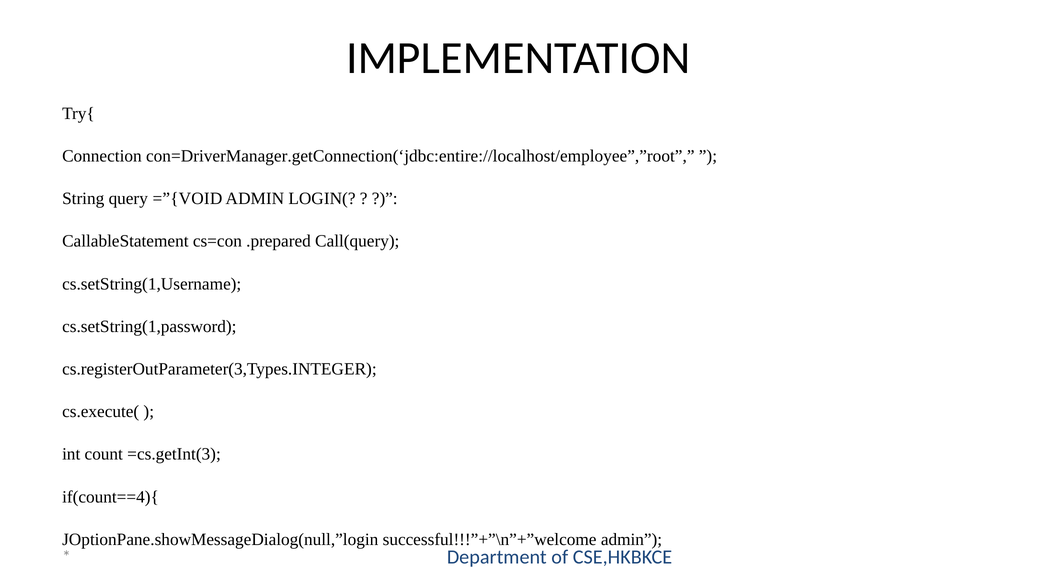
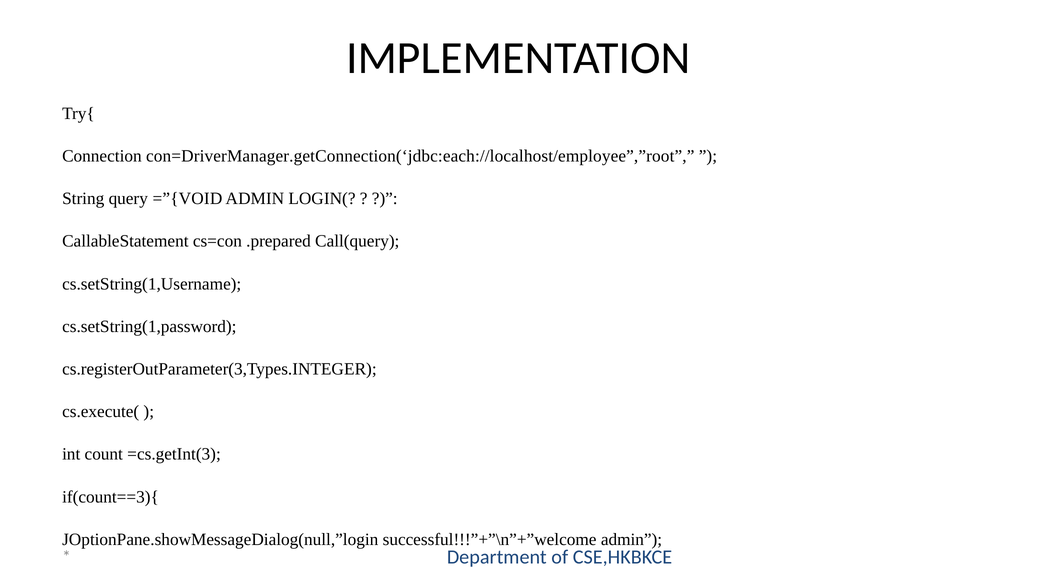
con=DriverManager.getConnection(‘jdbc:entire://localhost/employee”,”root: con=DriverManager.getConnection(‘jdbc:entire://localhost/employee”,”root -> con=DriverManager.getConnection(‘jdbc:each://localhost/employee”,”root (420, 156)
if(count==4){: if(count==4){ -> if(count==3){ (111, 497)
